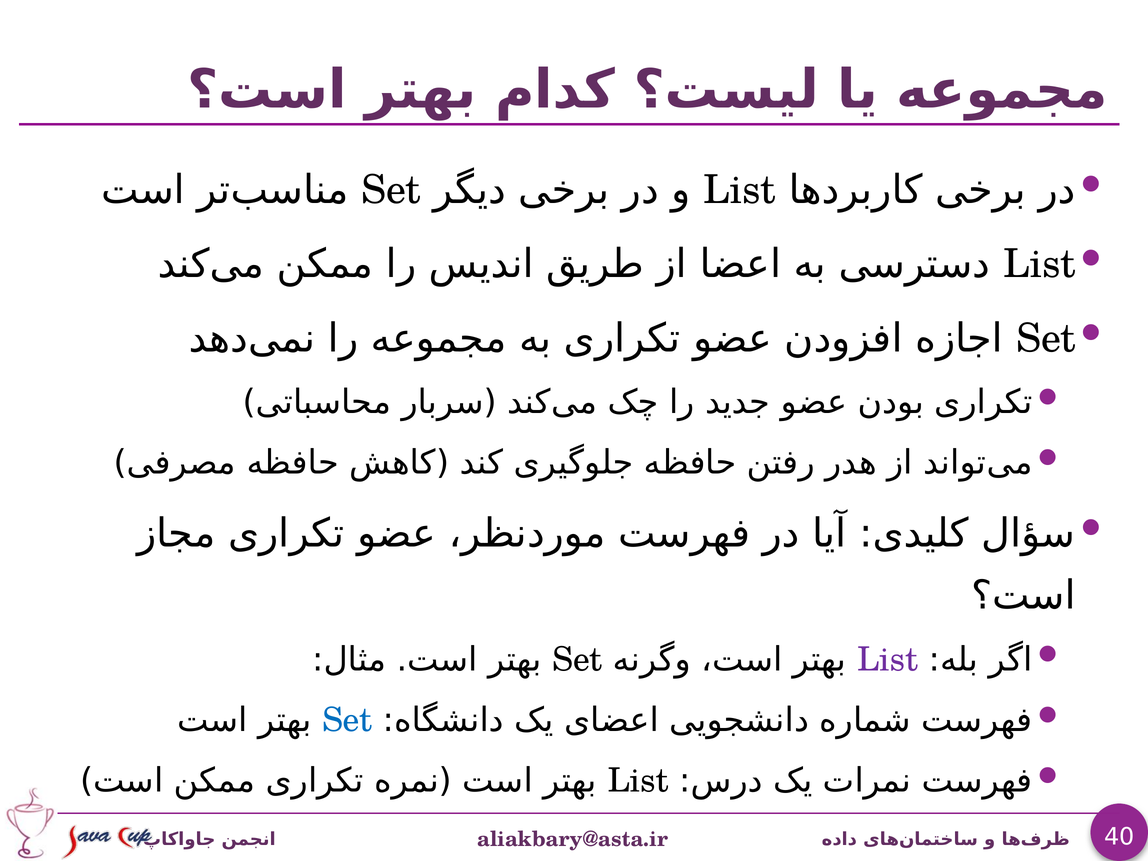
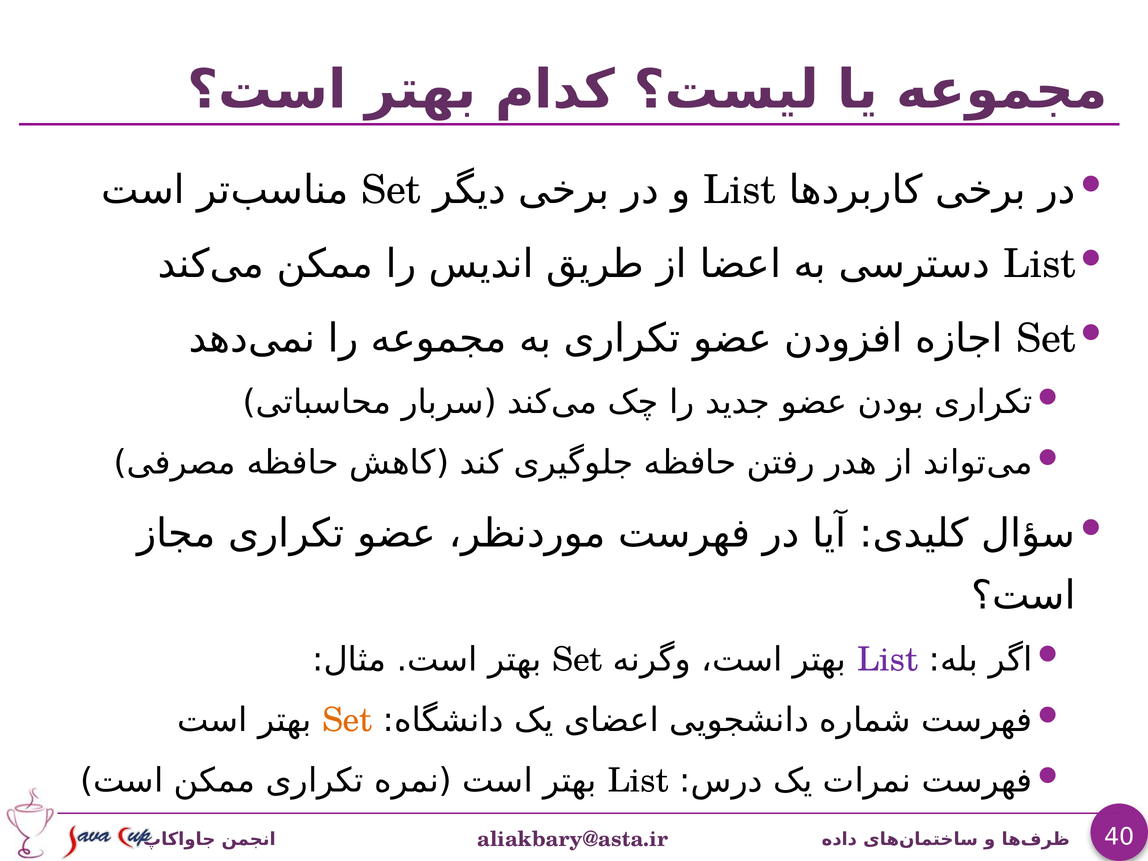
Set colour: blue -> orange (347, 720)
